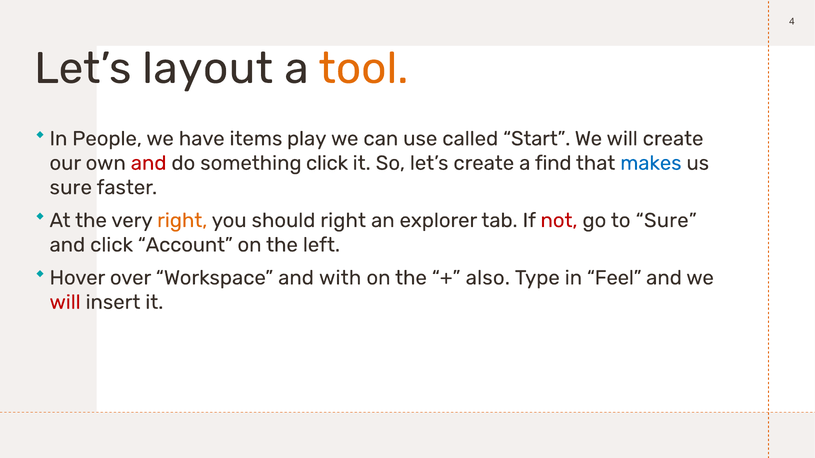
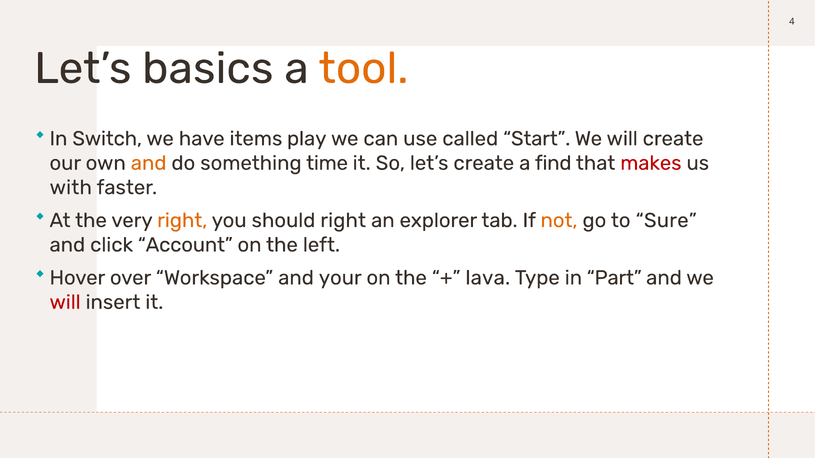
layout: layout -> basics (208, 68)
People: People -> Switch (107, 139)
and colour: red -> orange (149, 163)
something click: click -> time (327, 163)
makes colour: blue -> red (651, 163)
sure: sure -> with (71, 188)
not colour: red -> orange (559, 221)
with: with -> your (340, 278)
also: also -> lava (488, 278)
Feel: Feel -> Part (614, 278)
